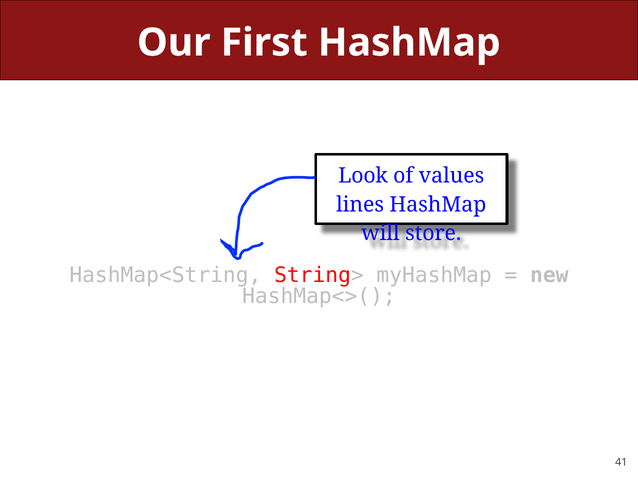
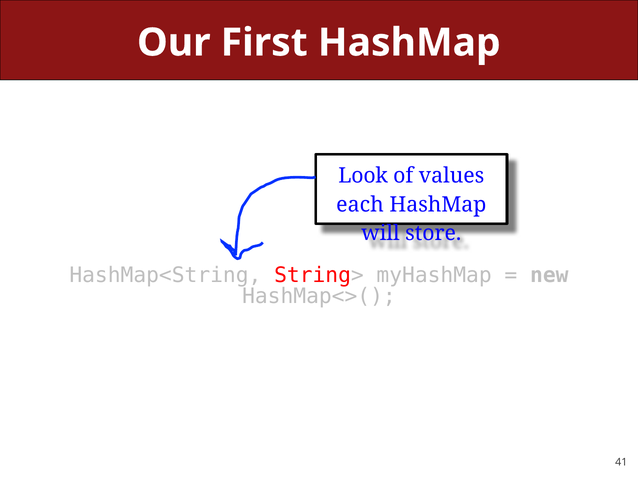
lines: lines -> each (360, 204)
